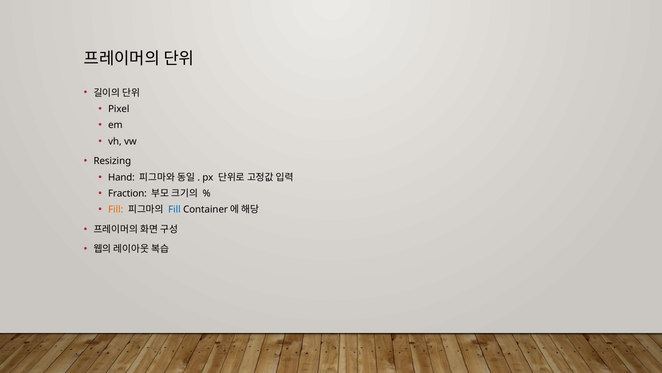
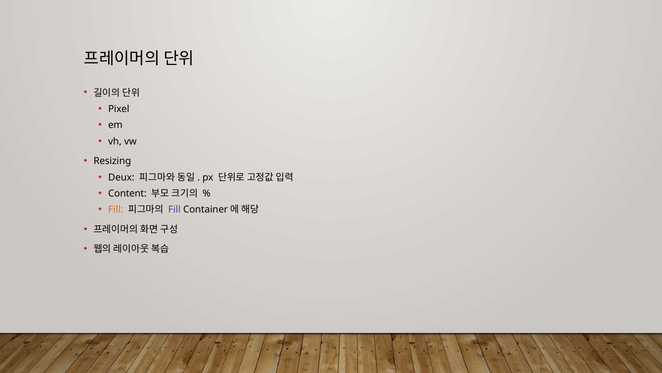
Hand: Hand -> Deux (121, 177)
Fraction: Fraction -> Content (127, 193)
Fill colour: blue -> purple (174, 209)
